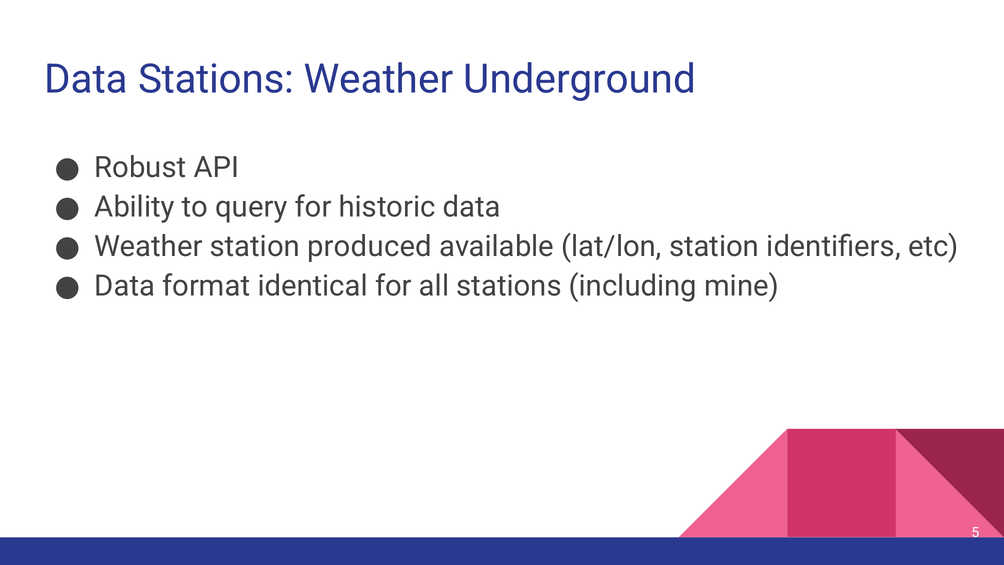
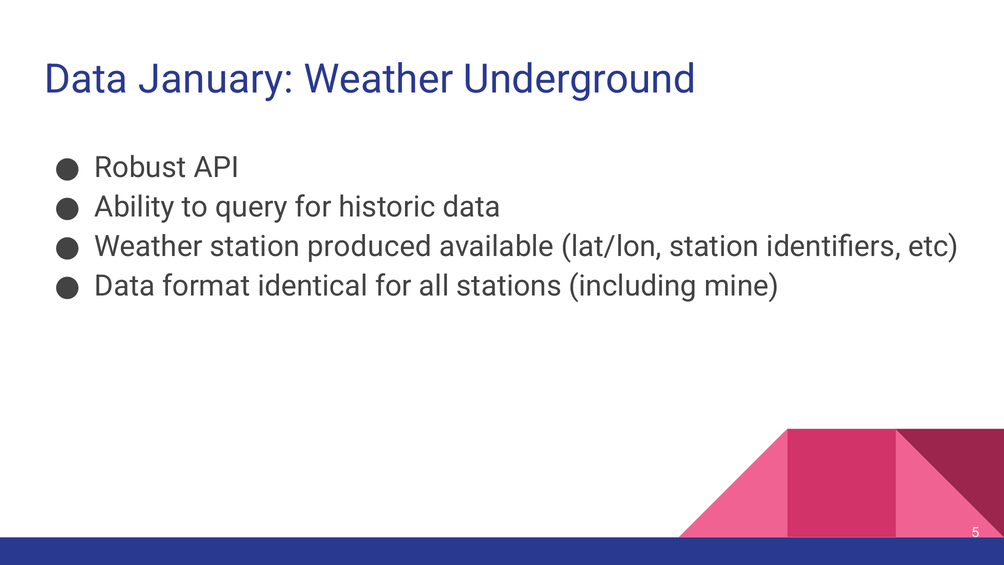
Data Stations: Stations -> January (216, 79)
